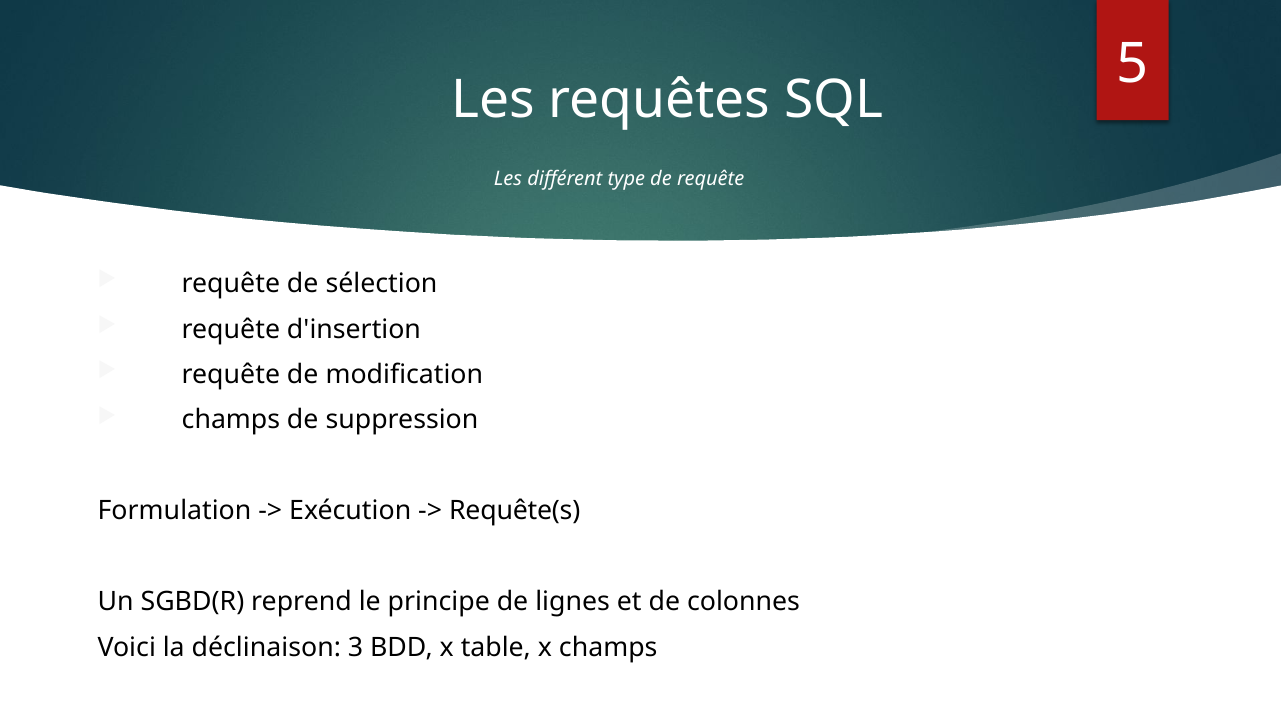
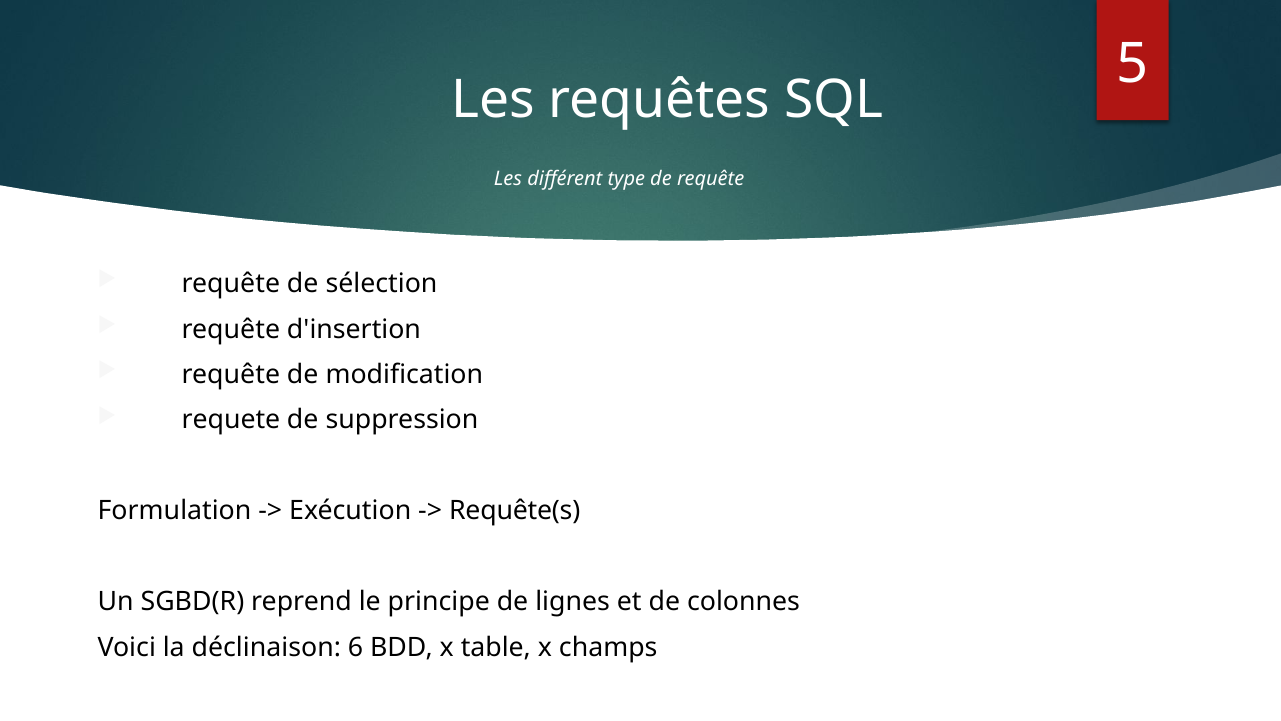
champs: champs -> requete (231, 420)
3: 3 -> 6 (356, 647)
